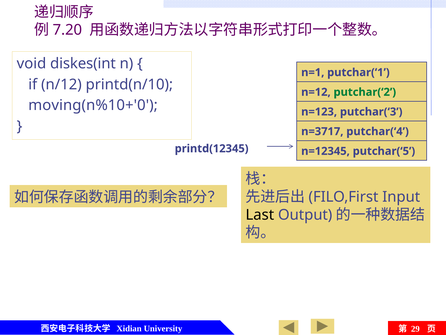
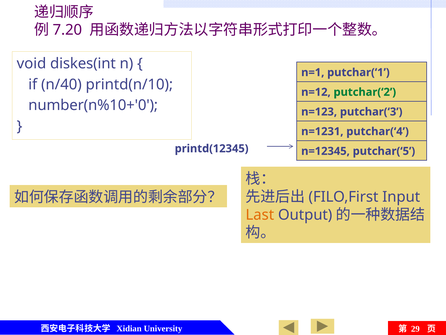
n/12: n/12 -> n/40 (61, 84)
moving(n%10+'0: moving(n%10+'0 -> number(n%10+'0 (93, 105)
n=3717: n=3717 -> n=1231 (322, 131)
Last colour: black -> orange (260, 214)
